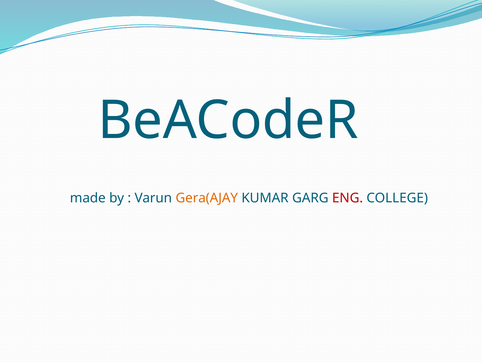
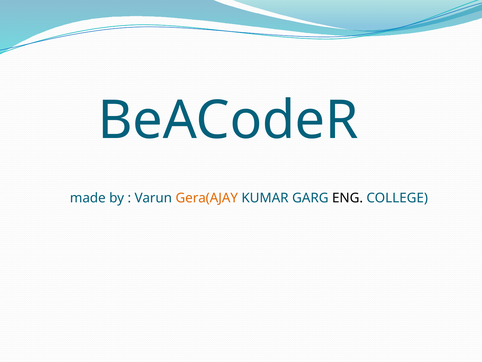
ENG colour: red -> black (348, 198)
